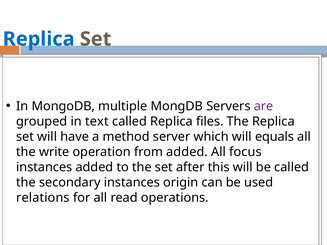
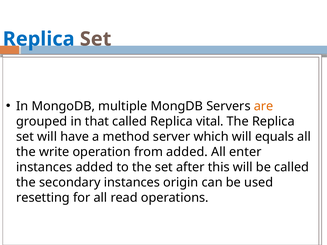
are colour: purple -> orange (264, 106)
text: text -> that (97, 122)
files: files -> vital (210, 122)
focus: focus -> enter (245, 152)
relations: relations -> resetting (43, 198)
